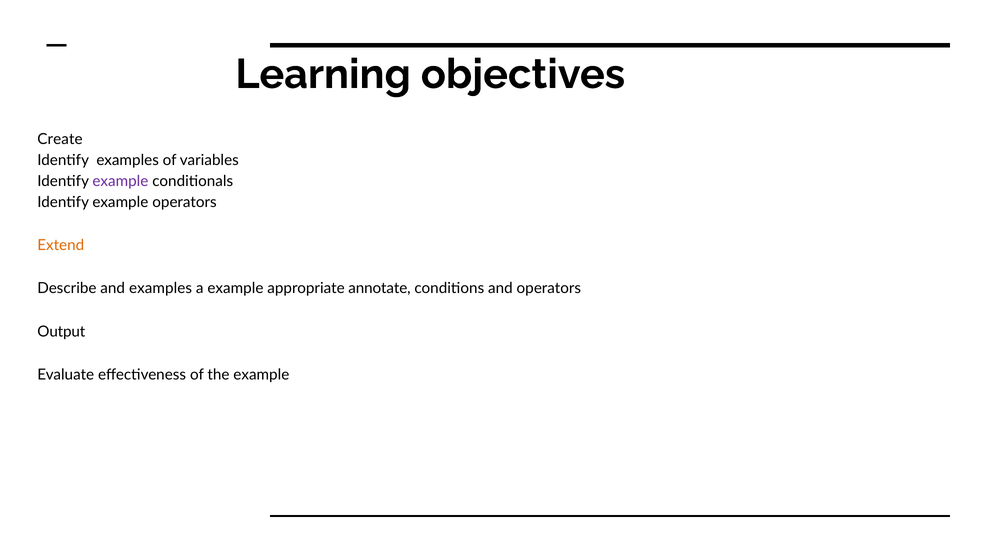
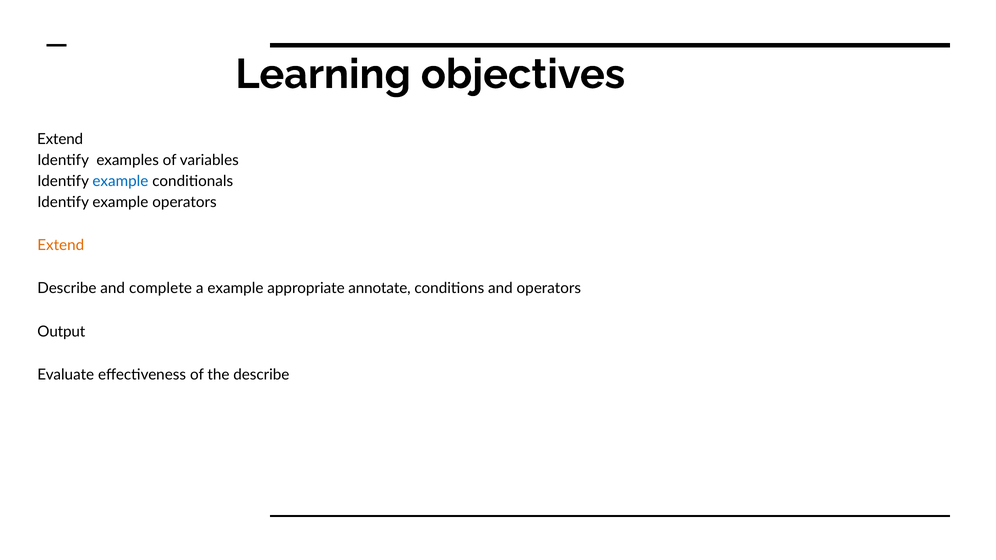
Create: Create -> Extend (60, 139)
example colour: purple -> blue (120, 181)
and examples: examples -> complete (161, 289)
the example: example -> describe (261, 375)
